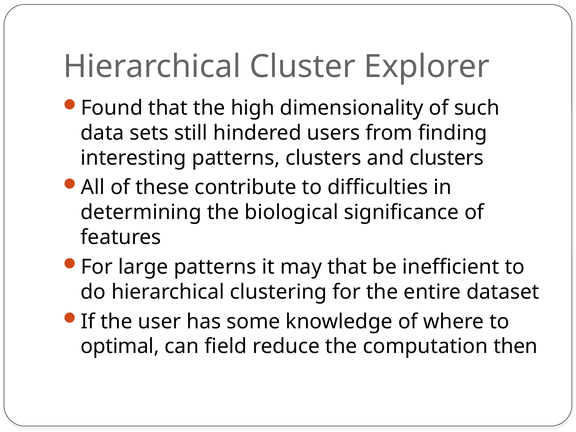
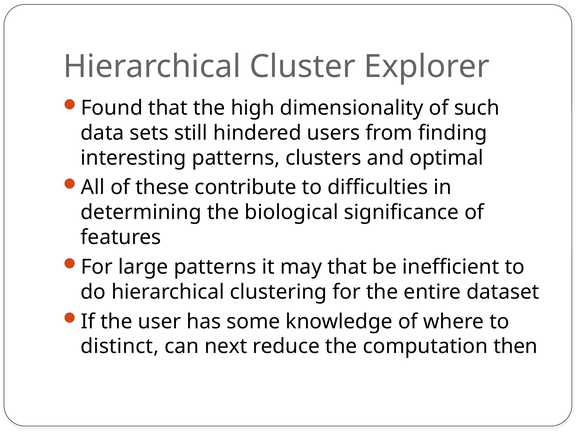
and clusters: clusters -> optimal (447, 158)
optimal: optimal -> distinct (120, 346)
field: field -> next (226, 346)
